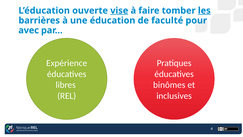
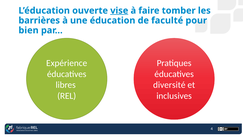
les underline: present -> none (204, 11)
avec: avec -> bien (29, 30)
binômes: binômes -> diversité (169, 85)
